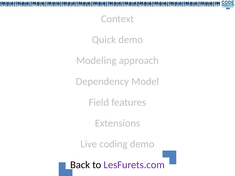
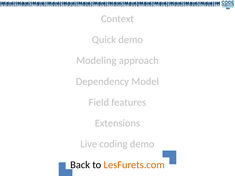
LesFurets.com colour: purple -> orange (134, 165)
